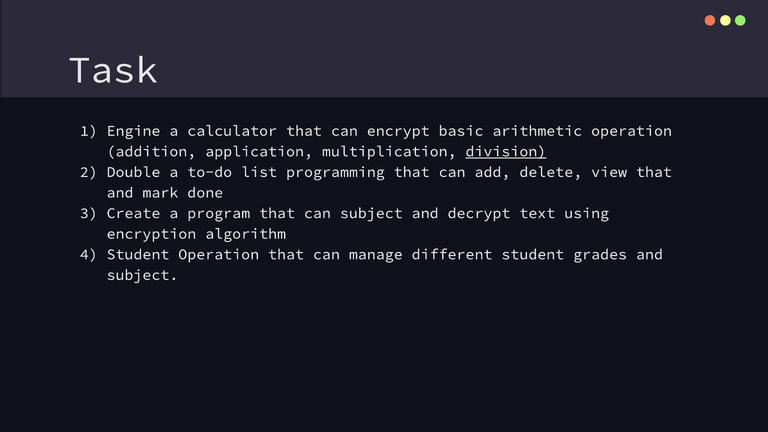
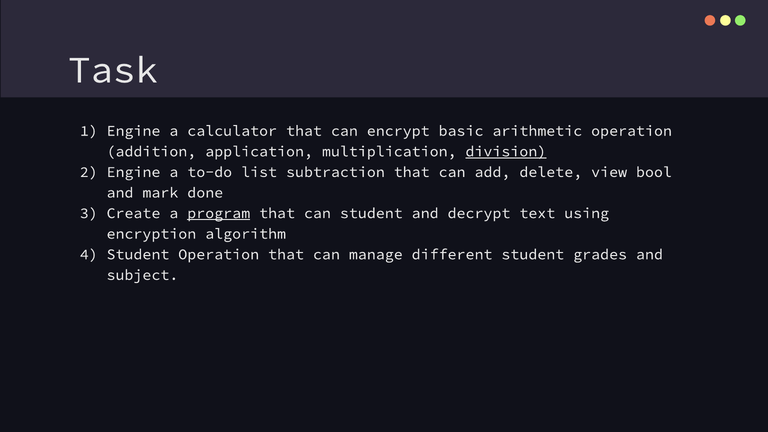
Double: Double -> Engine (133, 172)
programming: programming -> subtraction (335, 172)
view that: that -> bool (654, 172)
program underline: none -> present (219, 213)
can subject: subject -> student (371, 213)
